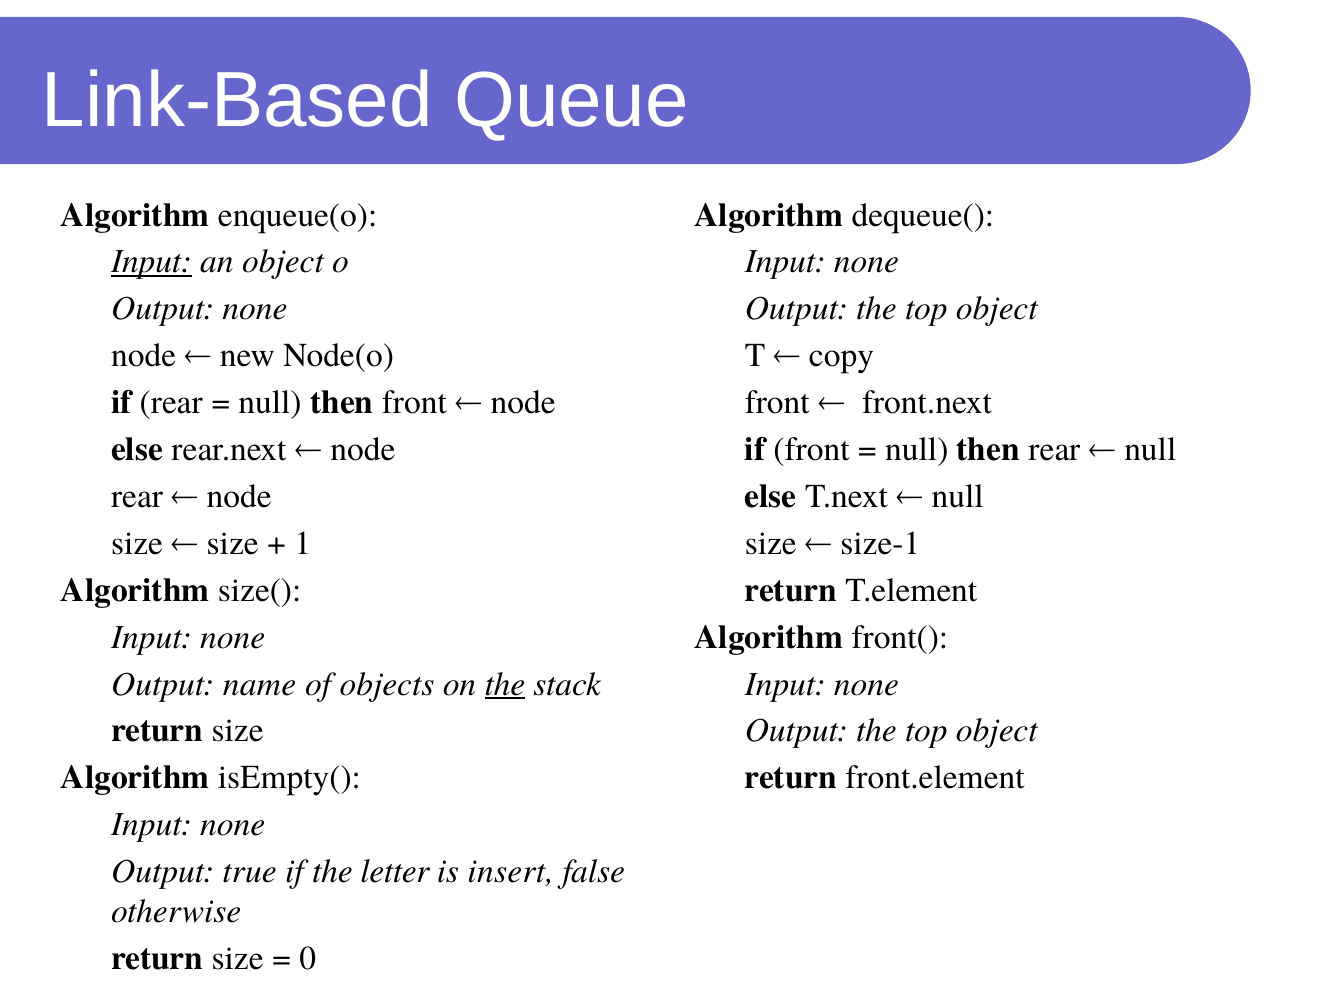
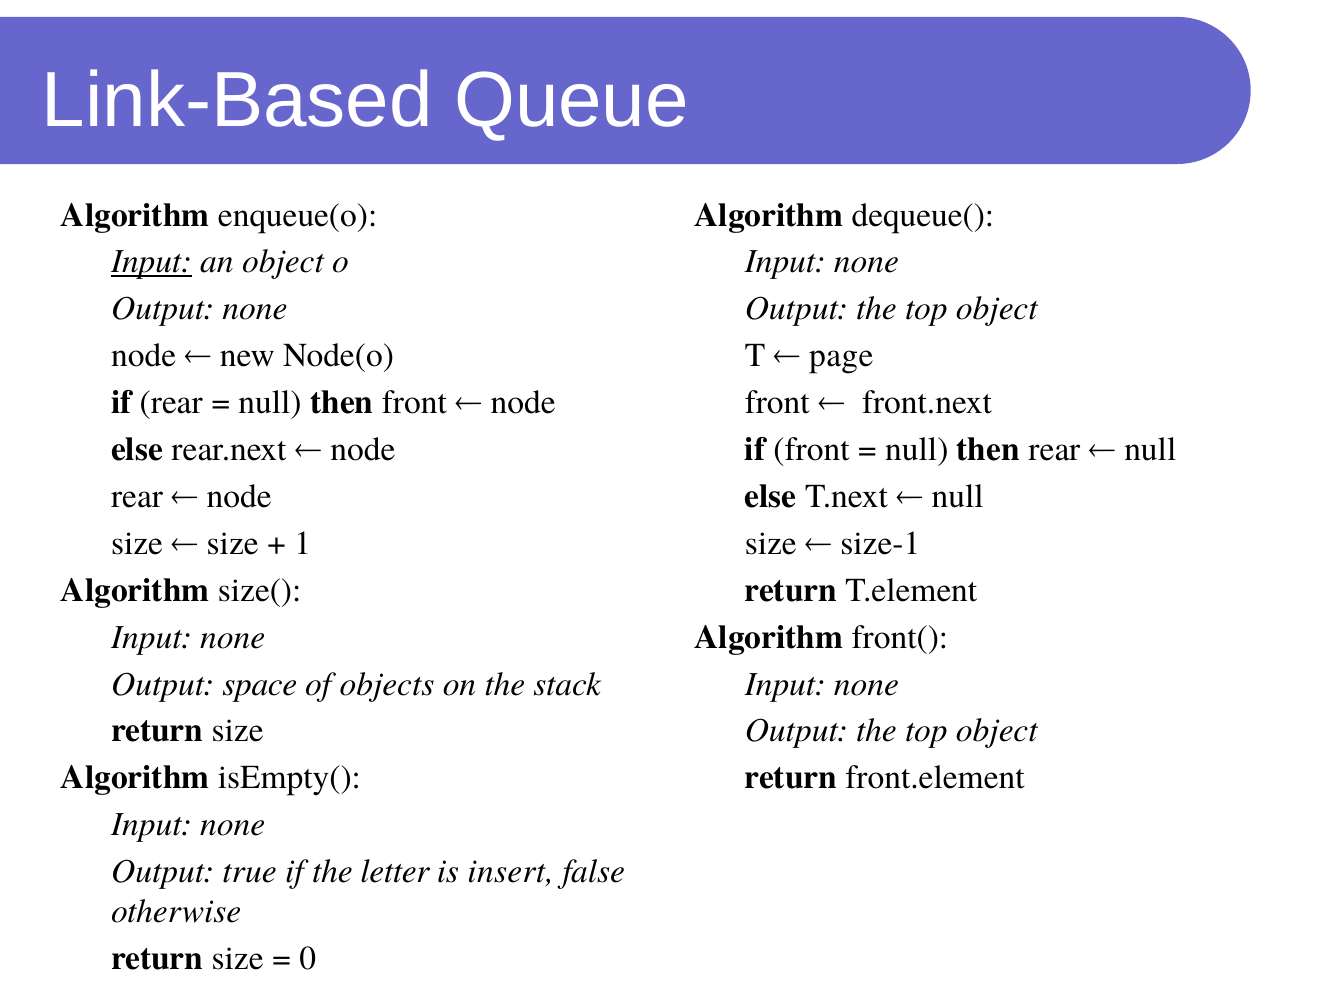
copy: copy -> page (841, 356)
name: name -> space (260, 684)
the underline: present -> none (505, 684)
